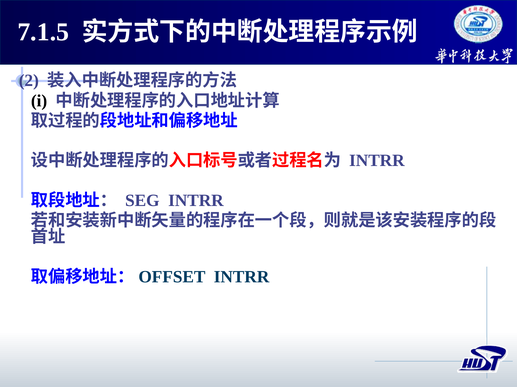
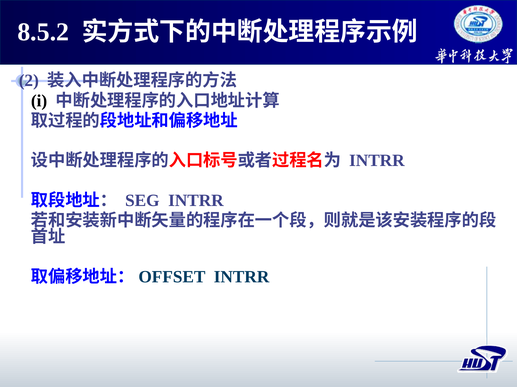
7.1.5: 7.1.5 -> 8.5.2 (43, 32)
